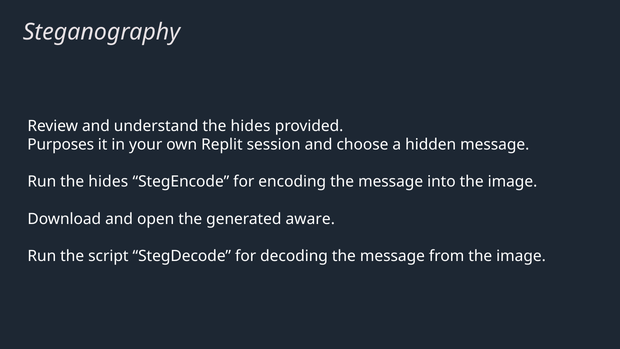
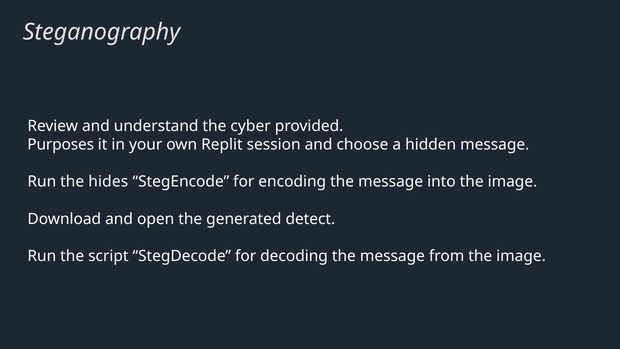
understand the hides: hides -> cyber (251, 126)
aware: aware -> detect (310, 219)
